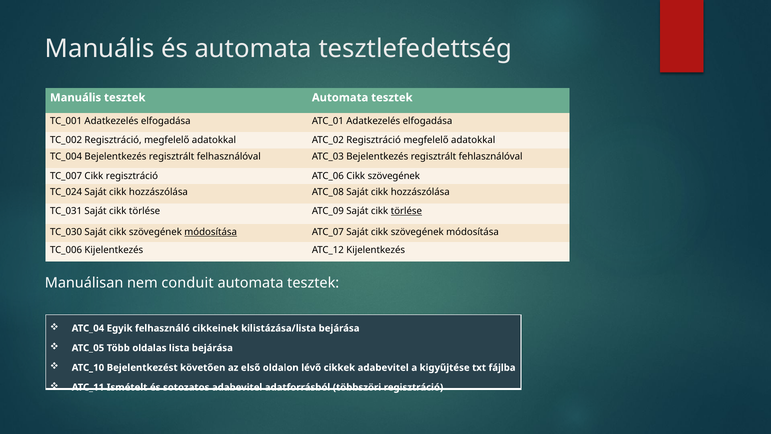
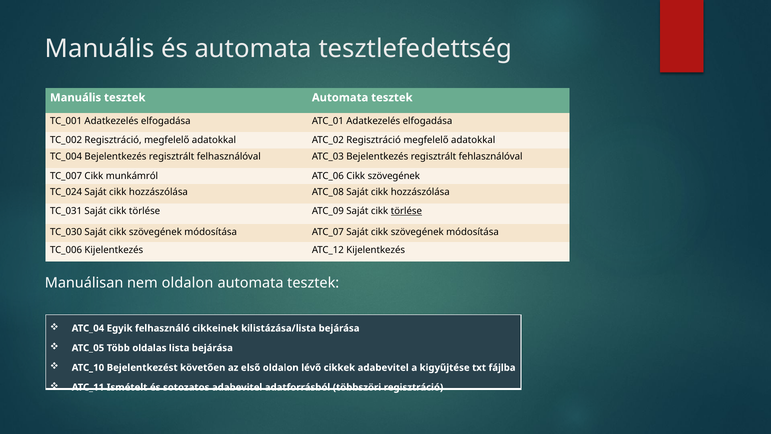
Cikk regisztráció: regisztráció -> munkámról (132, 176)
módosítása underline: present -> none (211, 232)
nem conduit: conduit -> oldalon (188, 283)
